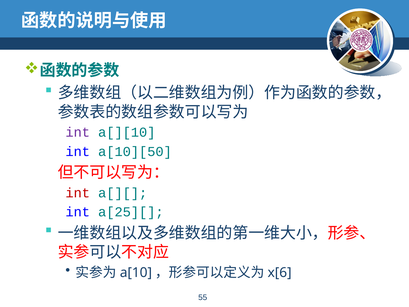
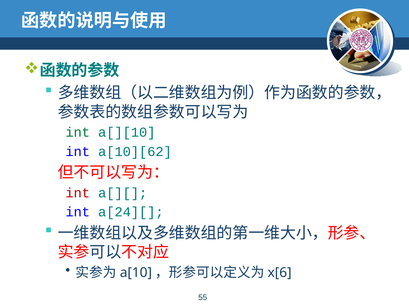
int colour: purple -> green (78, 132)
a[10][50: a[10][50 -> a[10][62 (135, 151)
a[25][: a[25][ -> a[24][ (131, 212)
